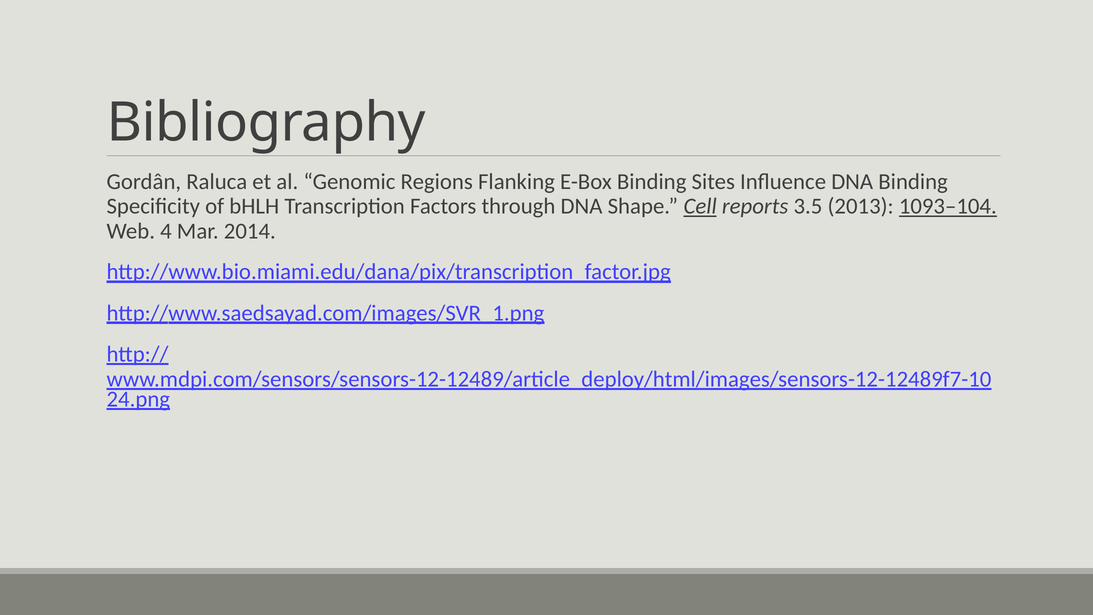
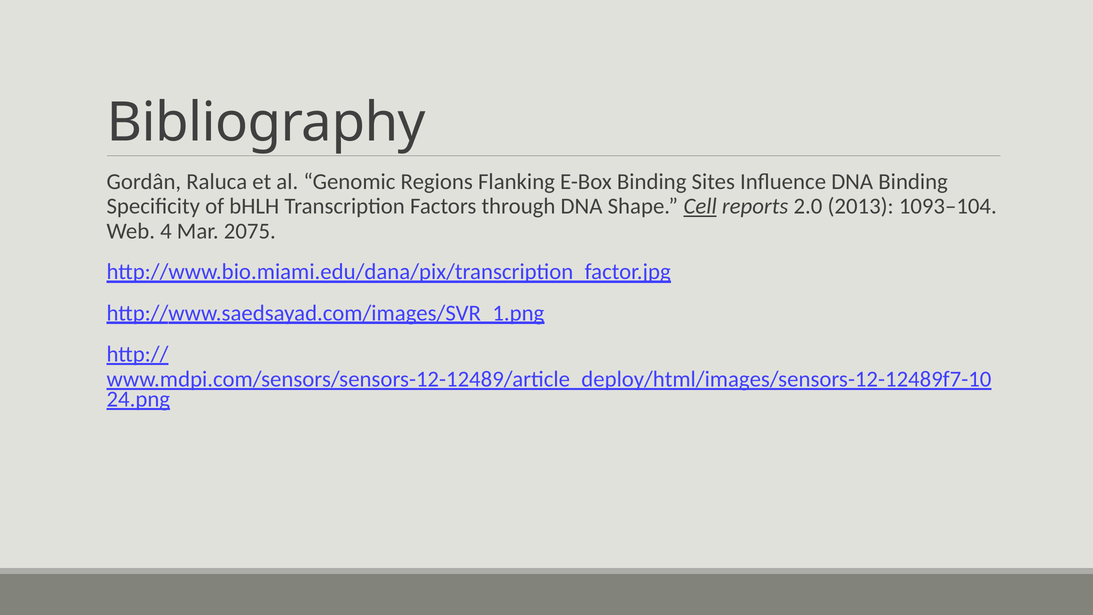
3.5: 3.5 -> 2.0 (808, 206)
1093–104 underline: present -> none (948, 206)
2014: 2014 -> 2075 (250, 231)
